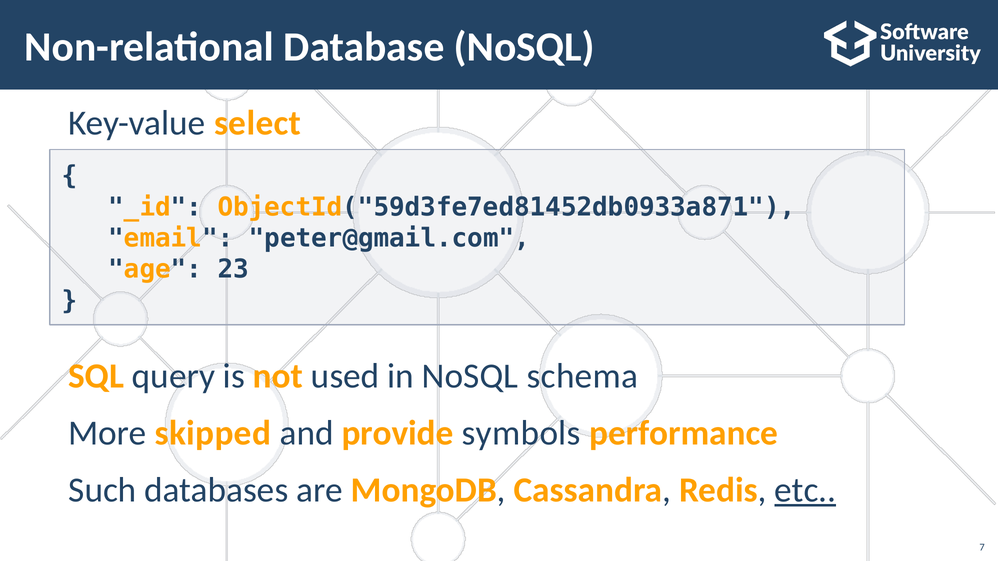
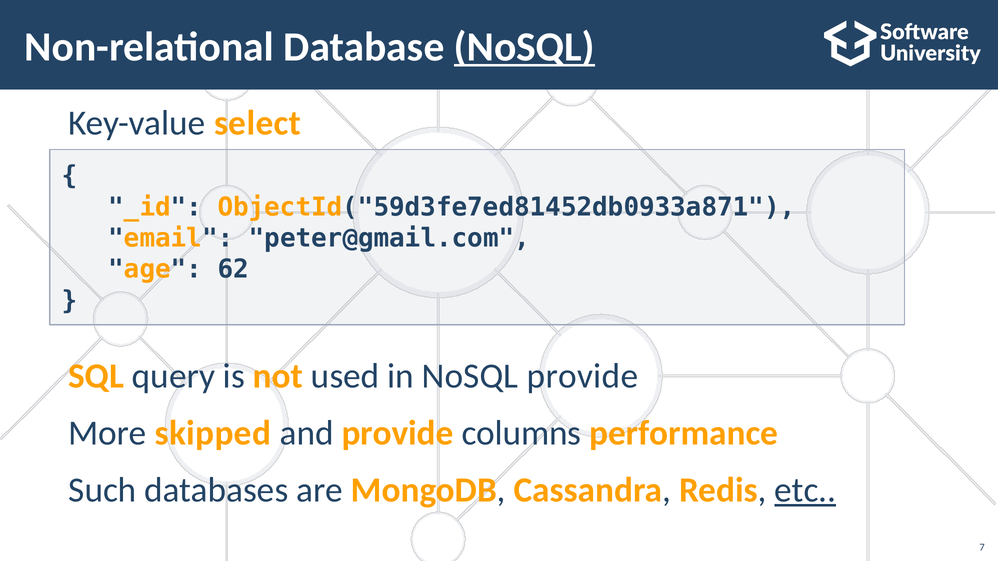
NoSQL underline: none -> present (524, 47)
23: 23 -> 62 (233, 269)
NoSQL schema: schema -> provide (582, 376)
symbols: symbols -> columns (521, 433)
